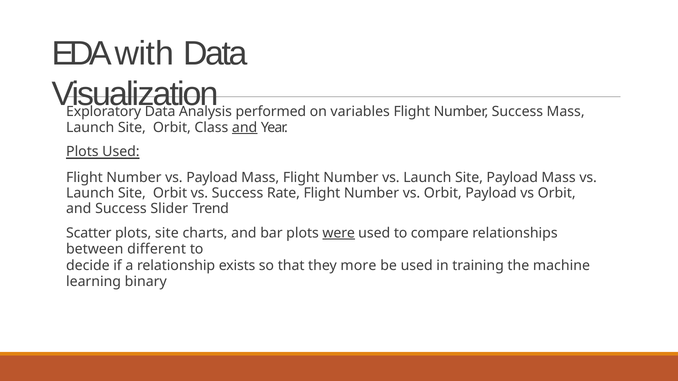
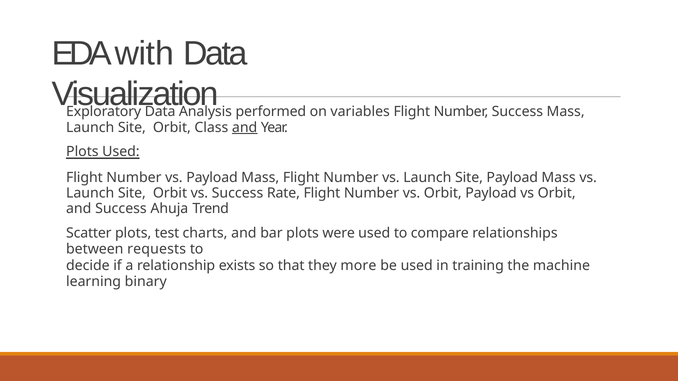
Slider: Slider -> Ahuja (169, 209)
plots site: site -> test (167, 233)
were underline: present -> none (339, 233)
different: different -> requests (157, 250)
